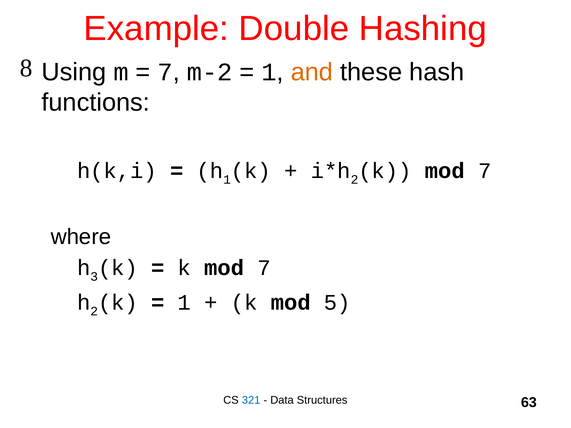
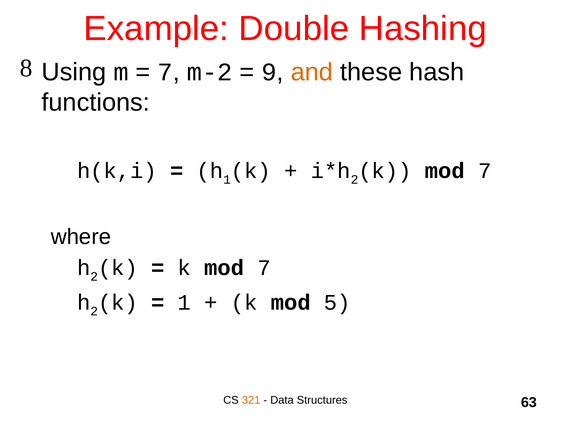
1: 1 -> 9 (269, 72)
3: 3 -> 2 (94, 277)
321 colour: blue -> orange (251, 400)
